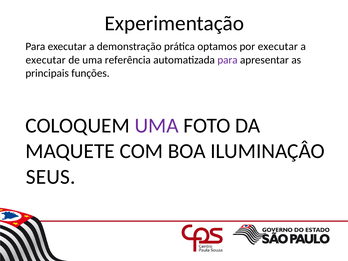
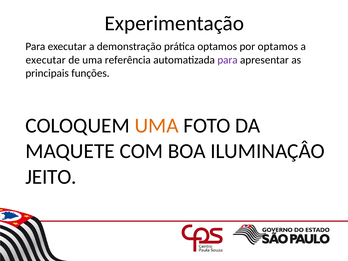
por executar: executar -> optamos (278, 47)
UMA colour: purple -> orange (157, 126)
SEUS: SEUS -> JEITO (51, 177)
